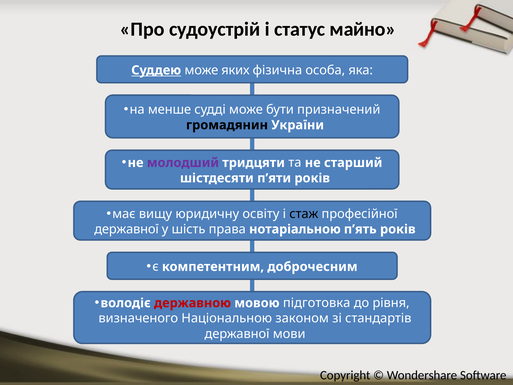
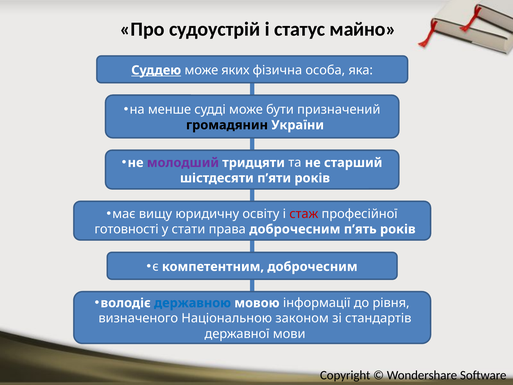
стаж colour: black -> red (304, 214)
державної: державної -> готовності (127, 229)
шість: шість -> стати (188, 229)
права нотаріальною: нотаріальною -> доброчесним (295, 229)
державною colour: red -> blue (193, 303)
підготовка: підготовка -> інформації (317, 303)
